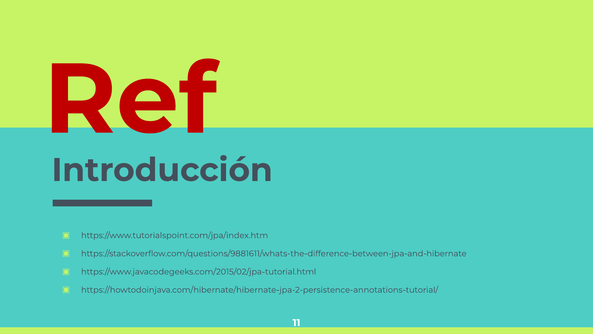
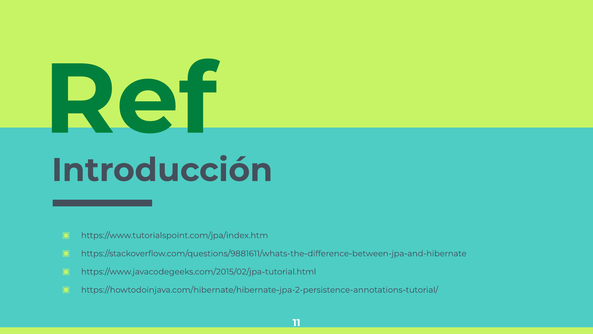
Ref colour: red -> green (130, 100)
